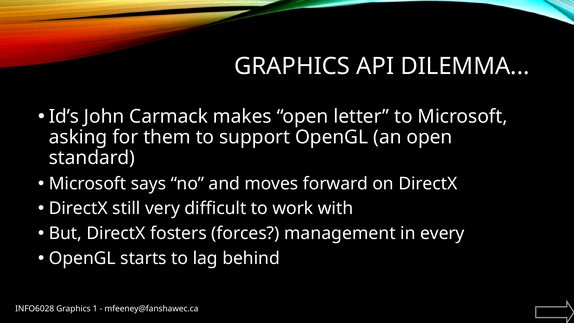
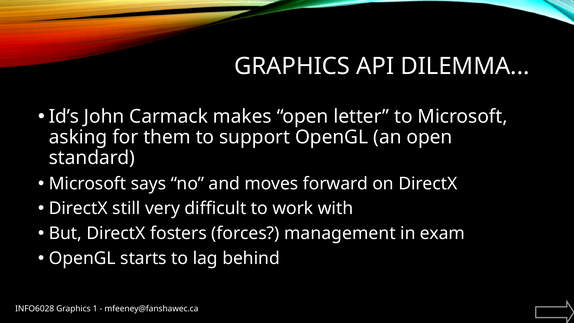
every: every -> exam (442, 233)
